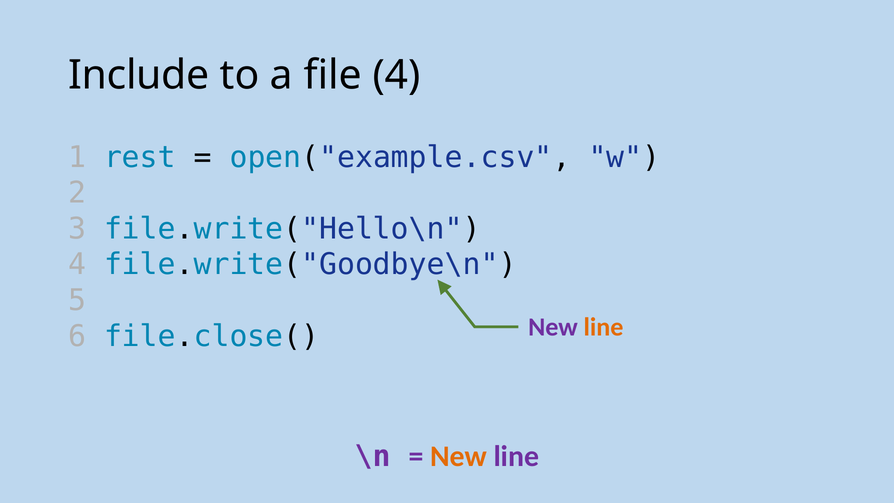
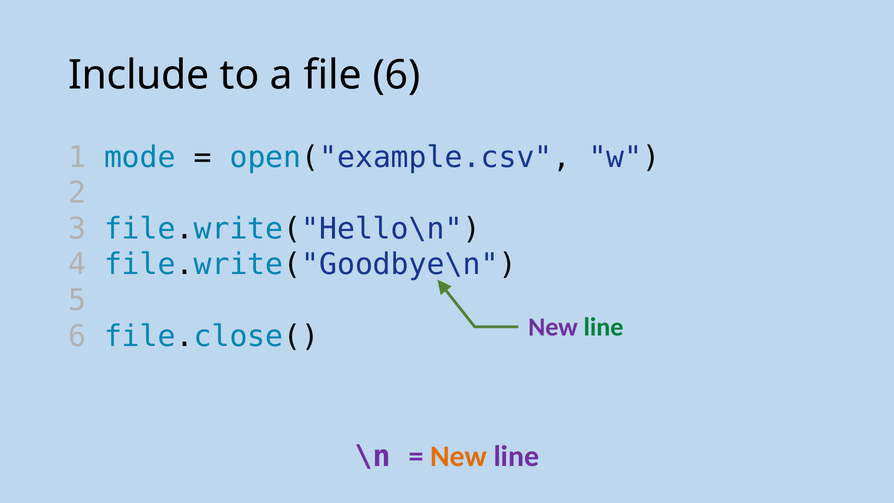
file 4: 4 -> 6 (397, 75)
rest: rest -> mode (140, 157)
line colour: orange -> green (603, 327)
